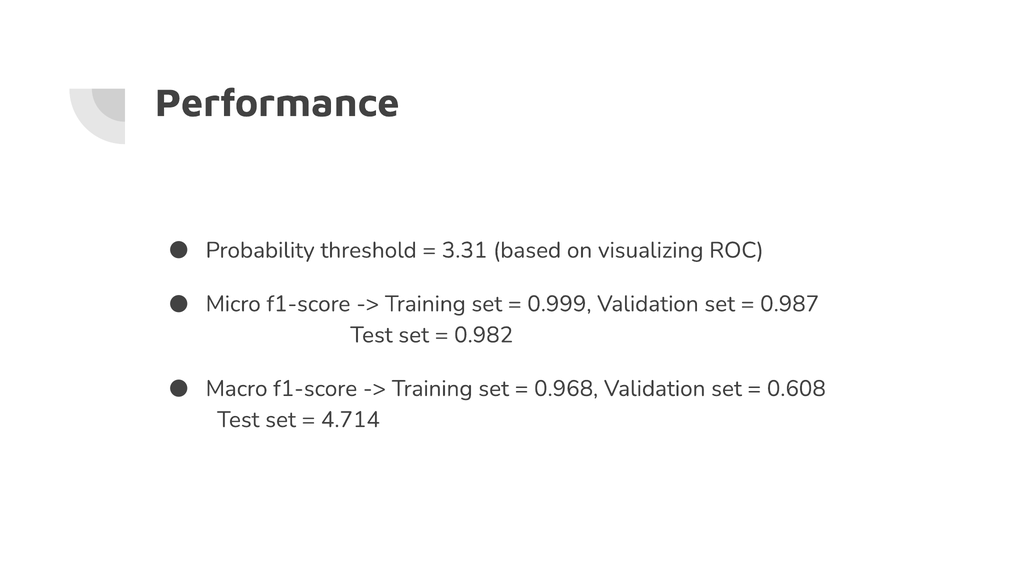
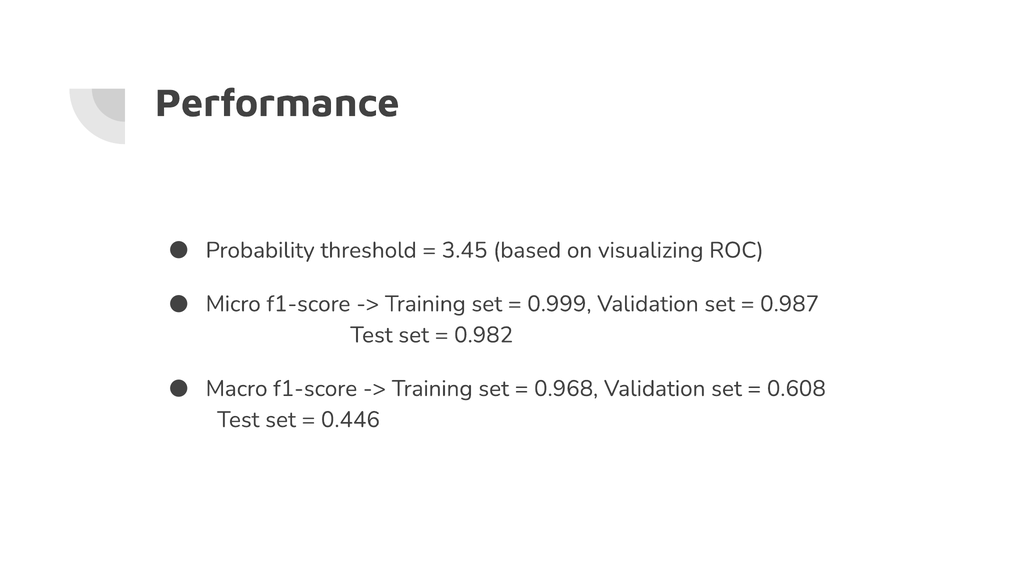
3.31: 3.31 -> 3.45 (465, 250)
4.714: 4.714 -> 0.446 (350, 420)
